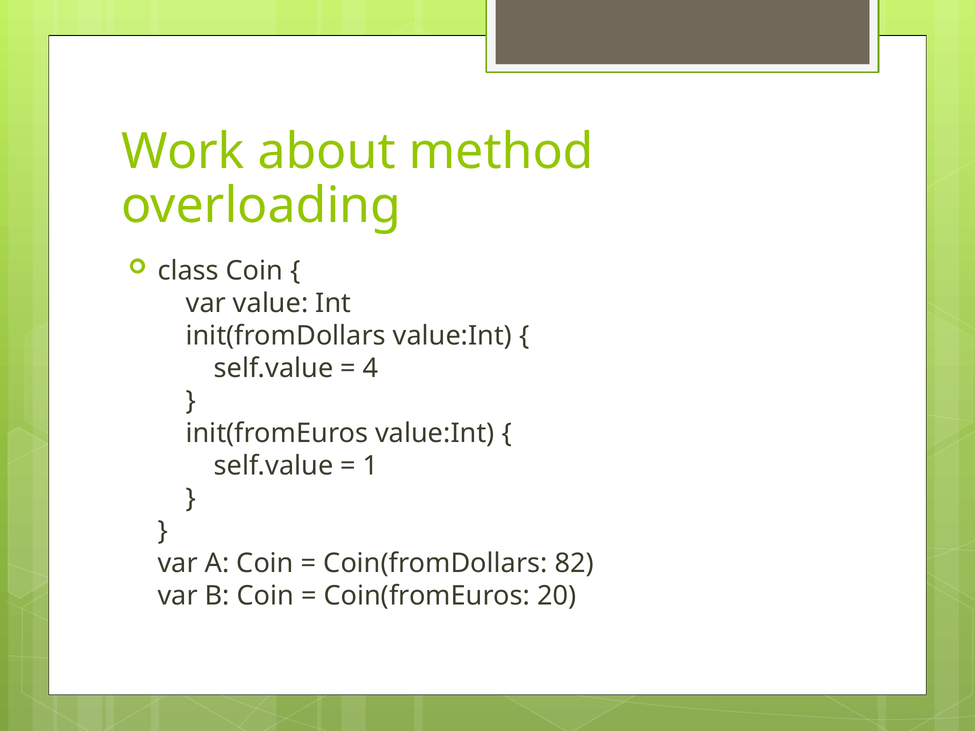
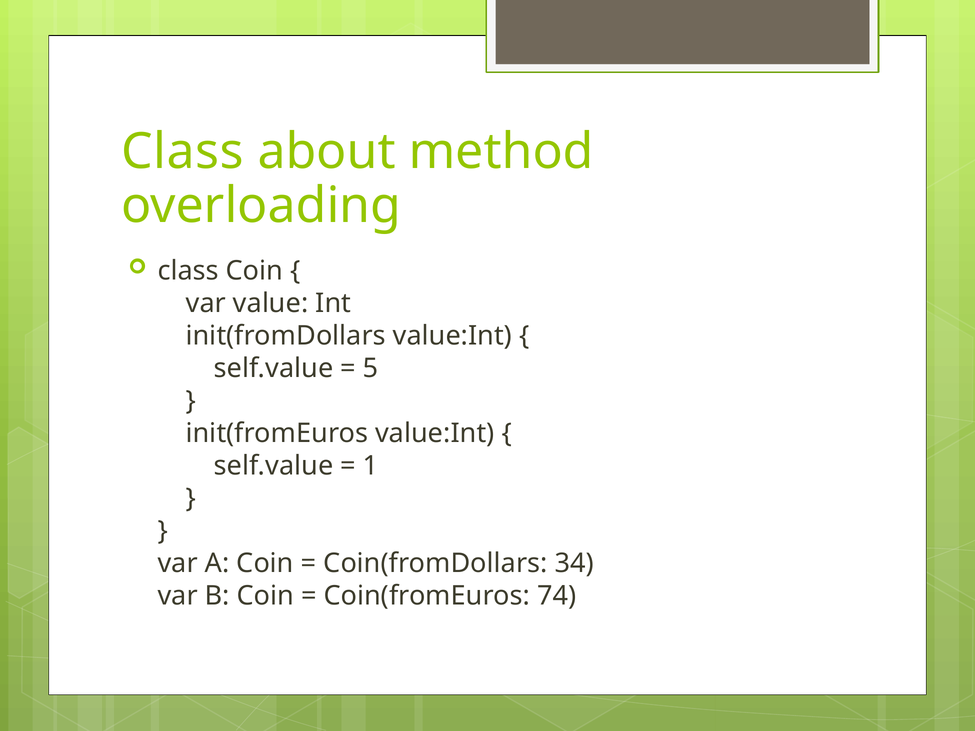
Work: Work -> Class (183, 152)
4: 4 -> 5 (371, 368)
82: 82 -> 34 (574, 563)
20: 20 -> 74 (557, 596)
